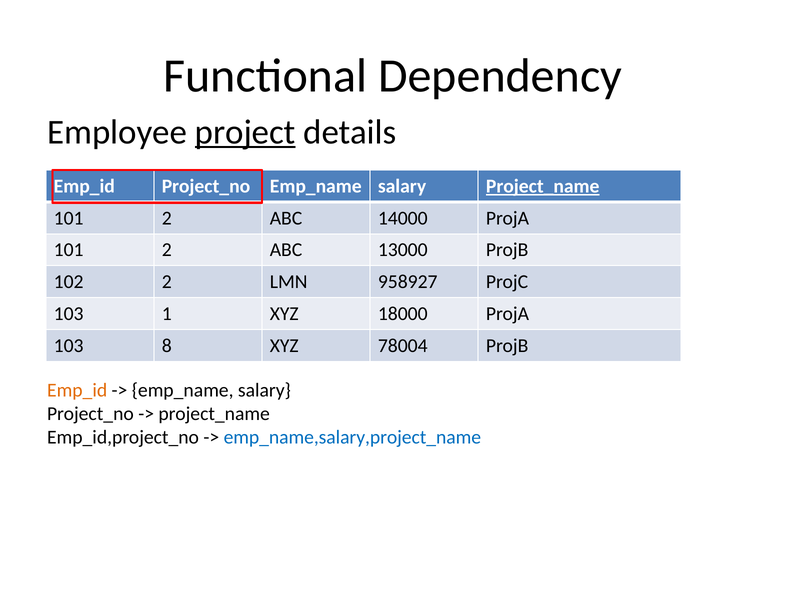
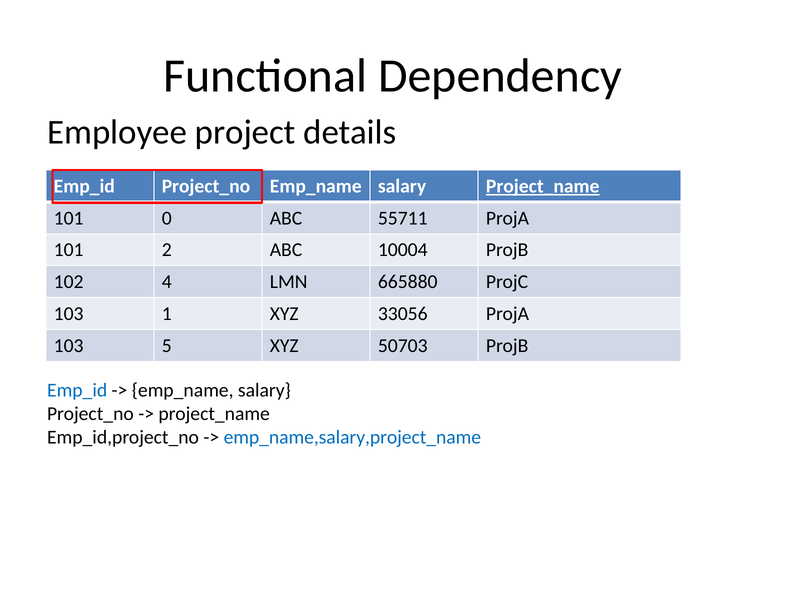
project underline: present -> none (245, 132)
2: 2 -> 0 (167, 218)
14000: 14000 -> 55711 (403, 218)
13000: 13000 -> 10004 (403, 250)
102 2: 2 -> 4 (167, 282)
958927: 958927 -> 665880 (408, 282)
18000: 18000 -> 33056 (403, 314)
8: 8 -> 5 (167, 346)
78004: 78004 -> 50703 (403, 346)
Emp_id colour: orange -> blue (77, 390)
